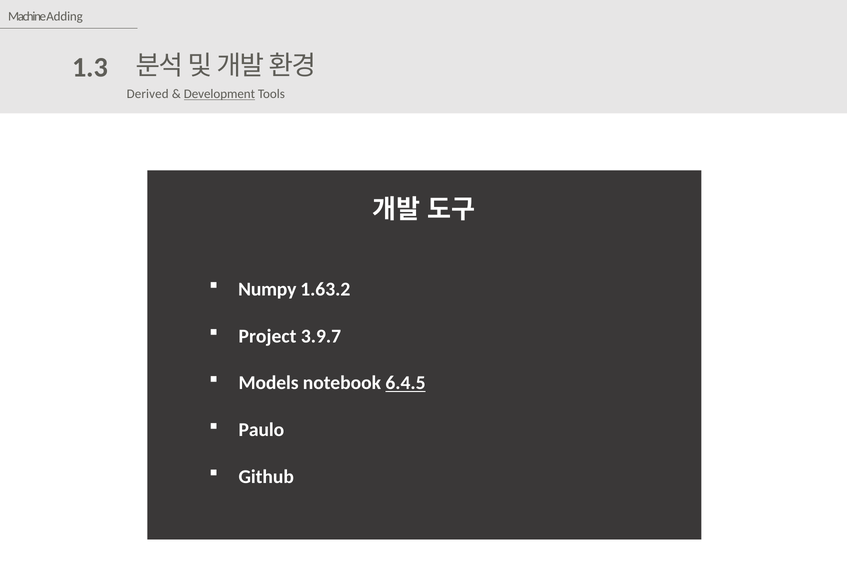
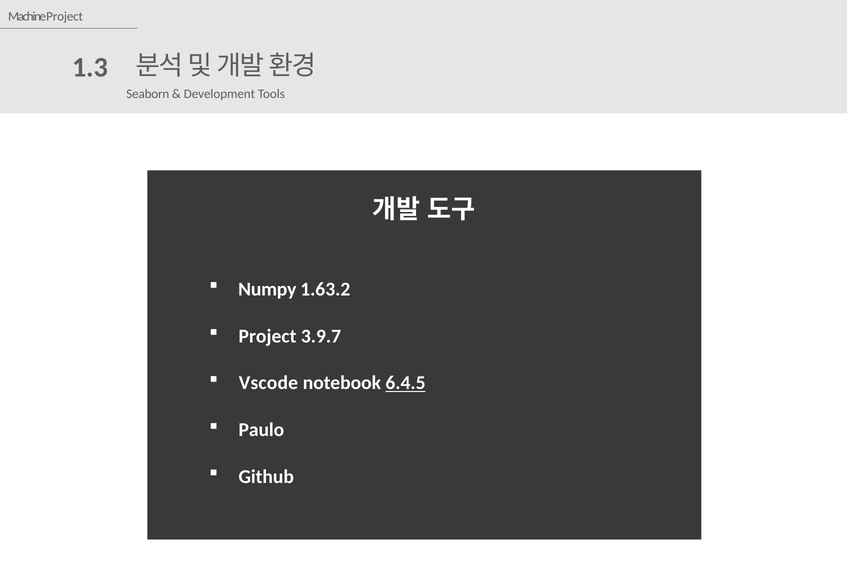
Machine Adding: Adding -> Project (65, 17)
Derived: Derived -> Seaborn (148, 94)
Development underline: present -> none (219, 94)
Models: Models -> Vscode (268, 383)
